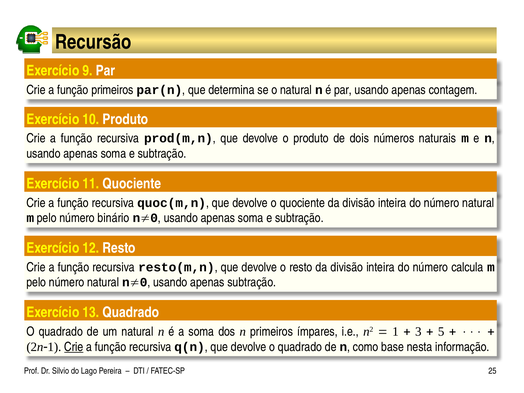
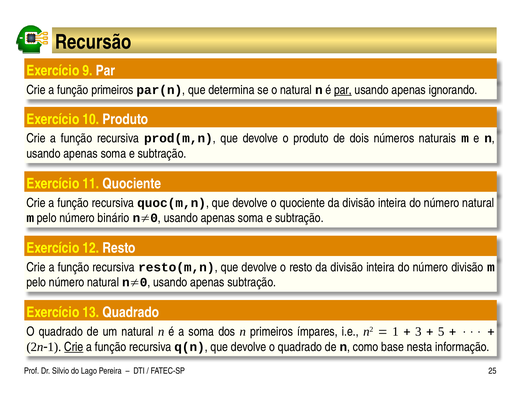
par underline: none -> present (343, 90)
contagem: contagem -> ignorando (453, 90)
número calcula: calcula -> divisão (467, 267)
